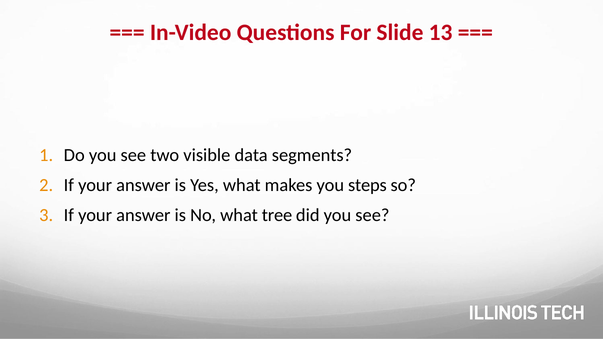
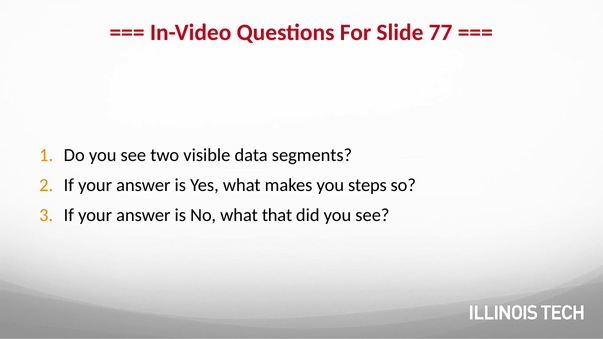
13: 13 -> 77 (441, 33)
tree: tree -> that (277, 215)
